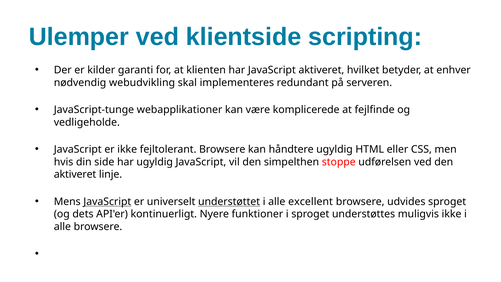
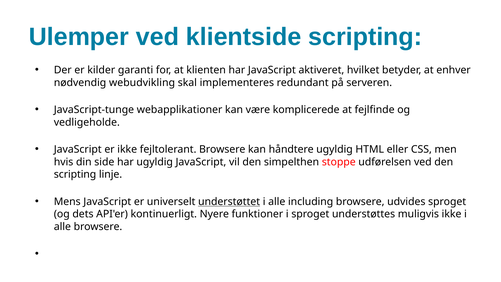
aktiveret: aktiveret -> scripting (75, 174)
JavaScript underline: present -> none (107, 202)
excellent: excellent -> including (311, 202)
